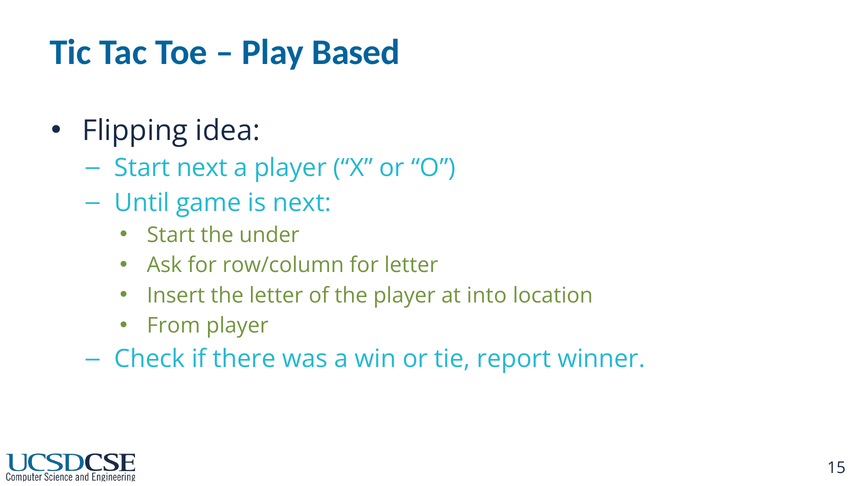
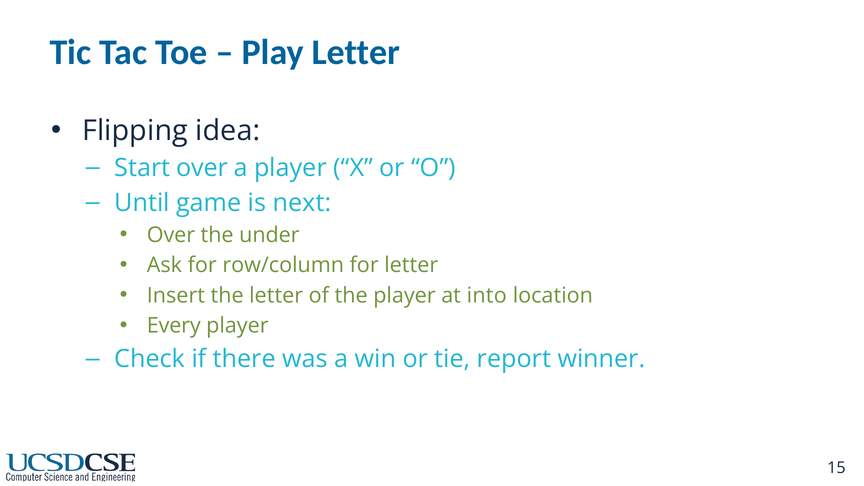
Play Based: Based -> Letter (356, 53)
Start next: next -> over (202, 168)
Start: Start -> Over (171, 235)
From: From -> Every (174, 326)
